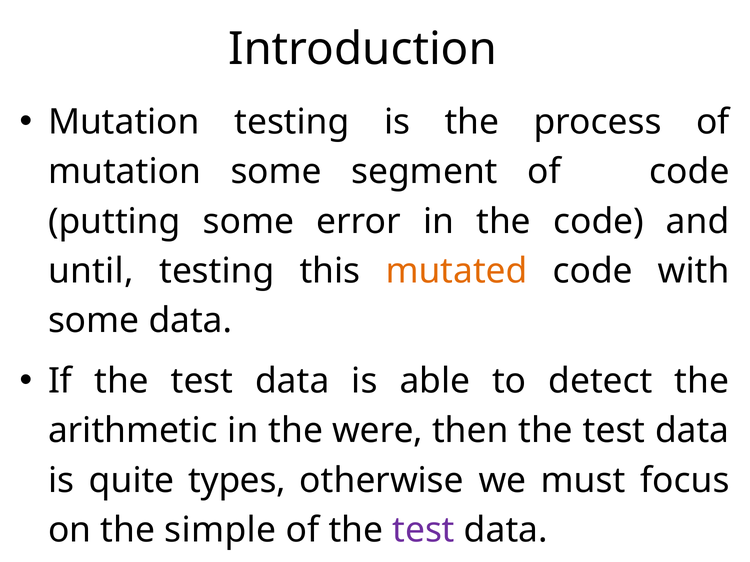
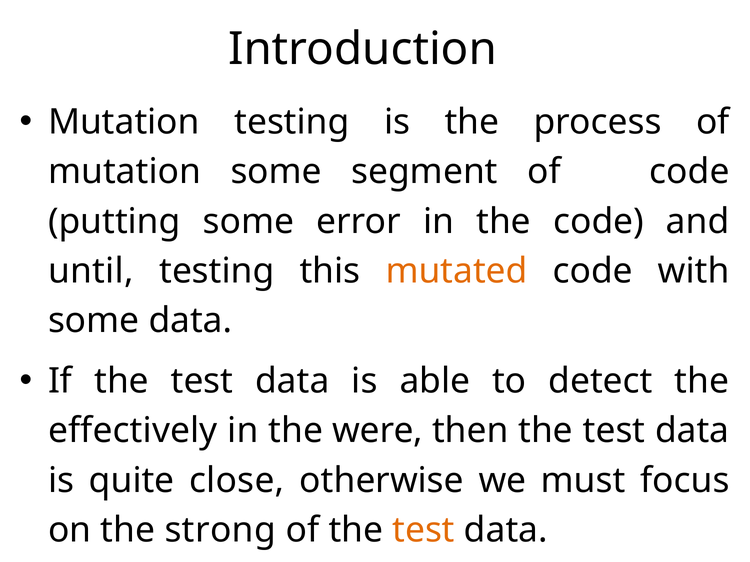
arithmetic: arithmetic -> effectively (133, 431)
types: types -> close (237, 481)
simple: simple -> strong (220, 531)
test colour: purple -> orange (424, 531)
